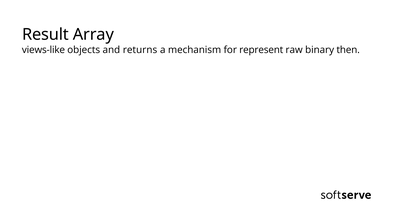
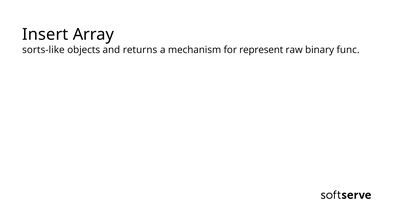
Result: Result -> Insert (45, 35)
views-like: views-like -> sorts-like (43, 50)
then: then -> func (348, 50)
